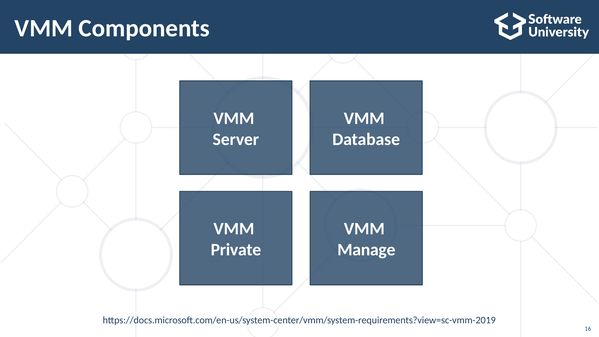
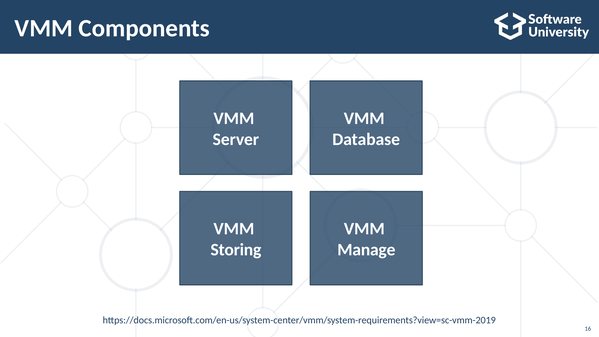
Private: Private -> Storing (236, 250)
